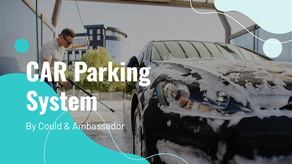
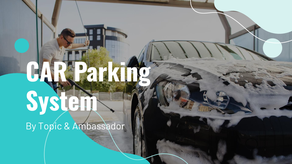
Could: Could -> Topic (50, 126)
